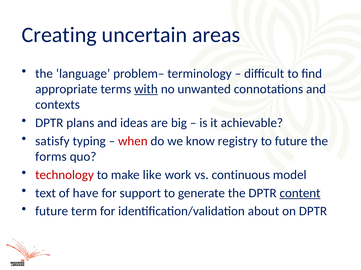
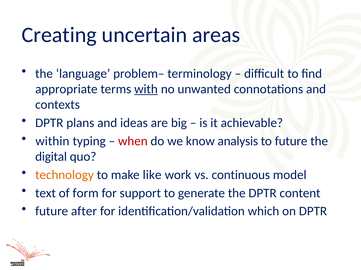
satisfy: satisfy -> within (52, 141)
registry: registry -> analysis (238, 141)
forms: forms -> digital (51, 157)
technology colour: red -> orange (65, 175)
have: have -> form (86, 194)
content underline: present -> none (300, 194)
term: term -> after (84, 212)
about: about -> which (264, 212)
